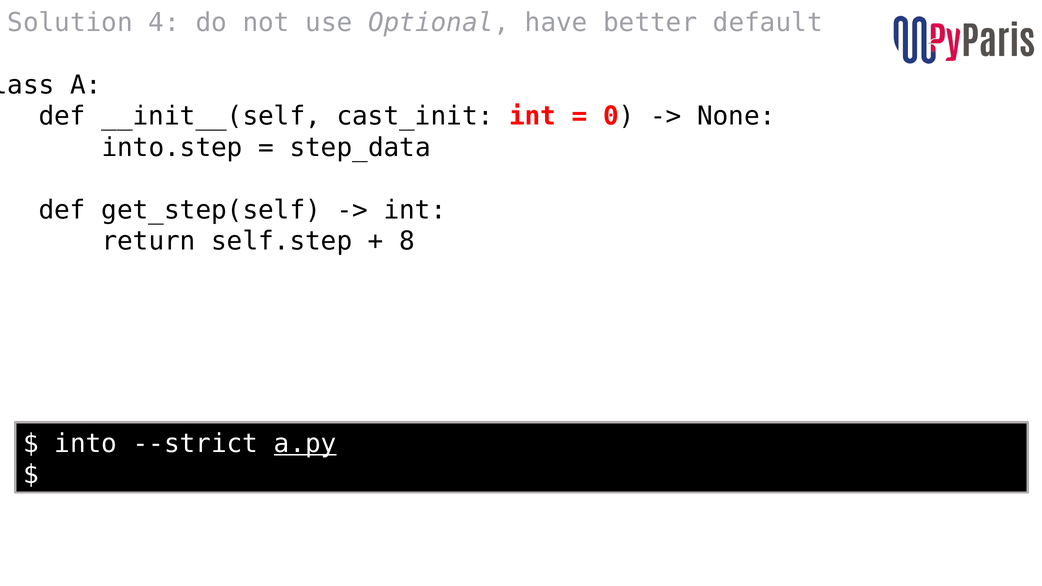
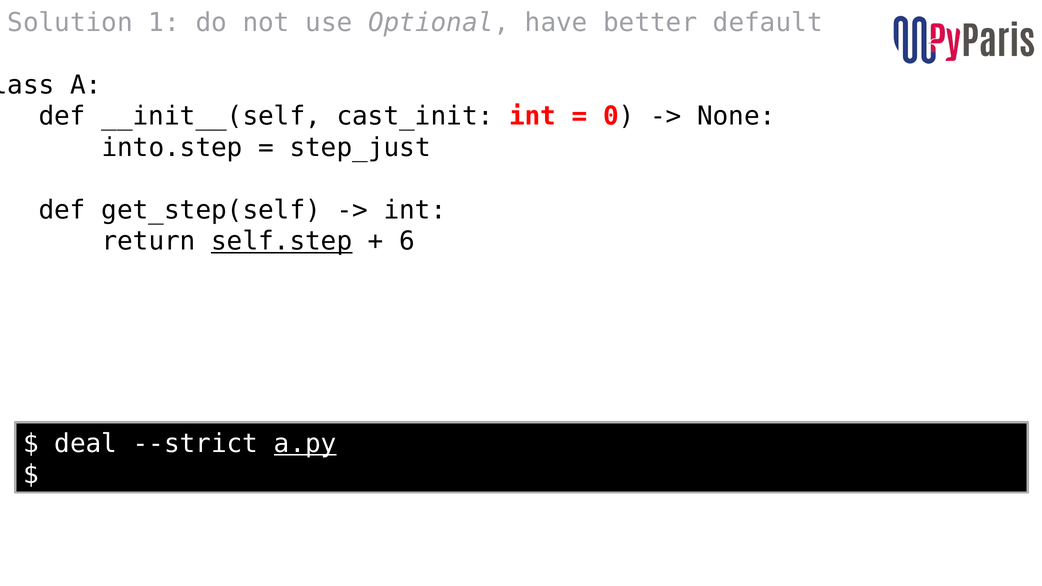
4: 4 -> 1 (164, 23)
step_data: step_data -> step_just (360, 148)
self.step underline: none -> present (282, 241)
8: 8 -> 6 (407, 241)
into: into -> deal (86, 444)
